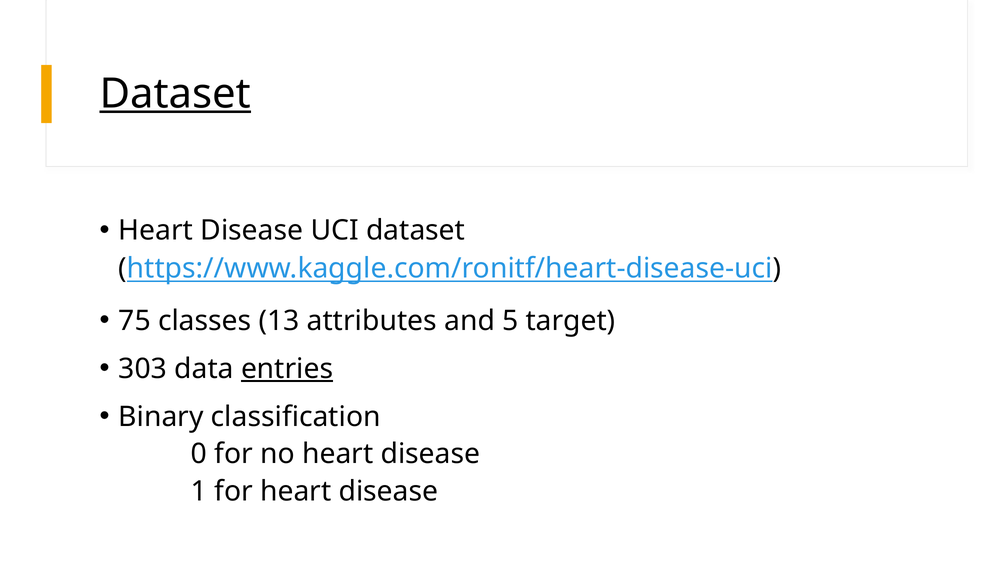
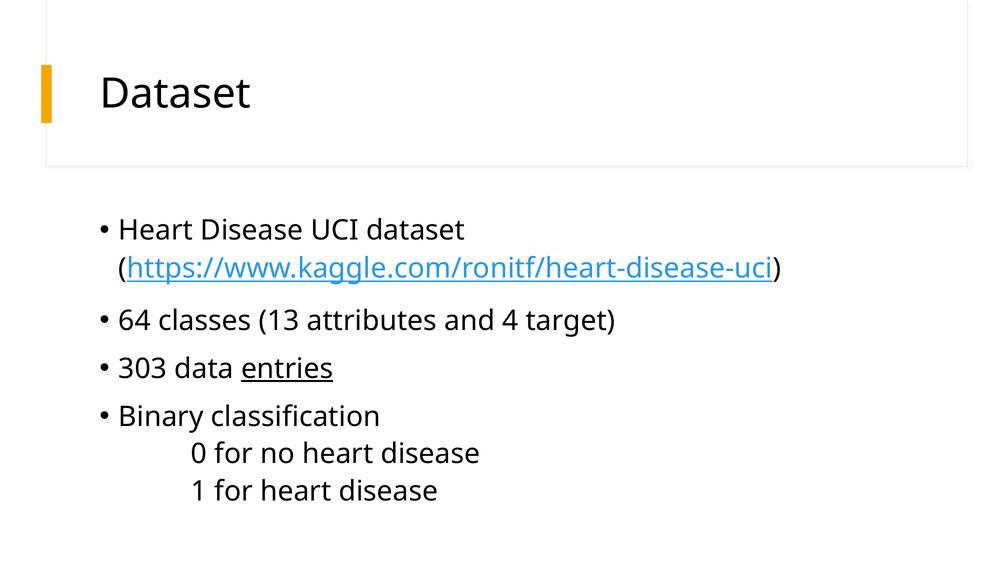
Dataset underline: present -> none (175, 94)
75: 75 -> 64 (135, 321)
5: 5 -> 4 (510, 321)
